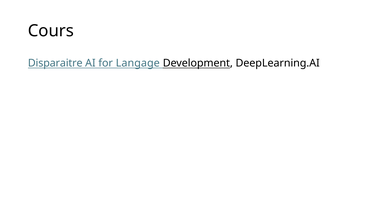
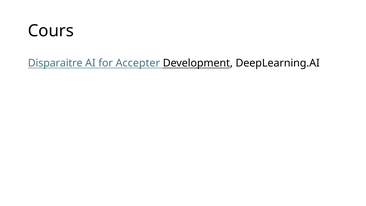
Langage: Langage -> Accepter (138, 63)
